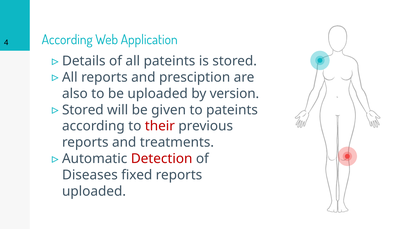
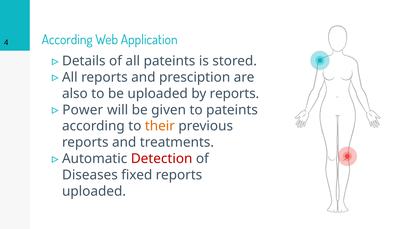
by version: version -> reports (234, 94)
Stored: Stored -> Power (83, 110)
their colour: red -> orange (160, 126)
